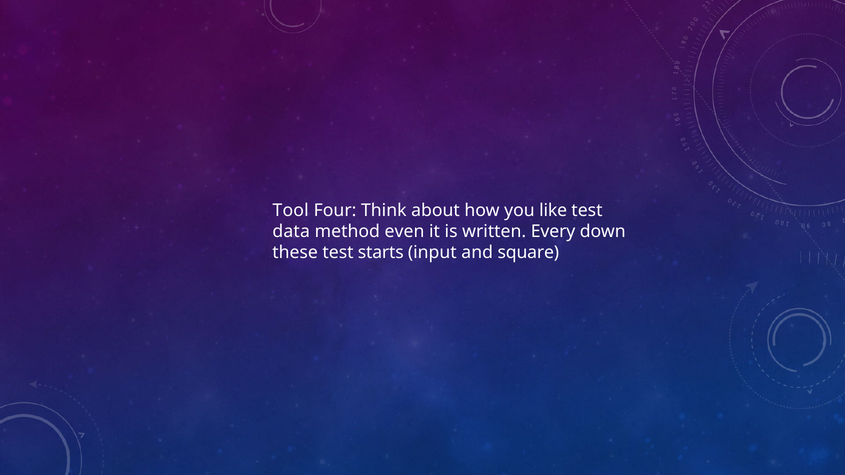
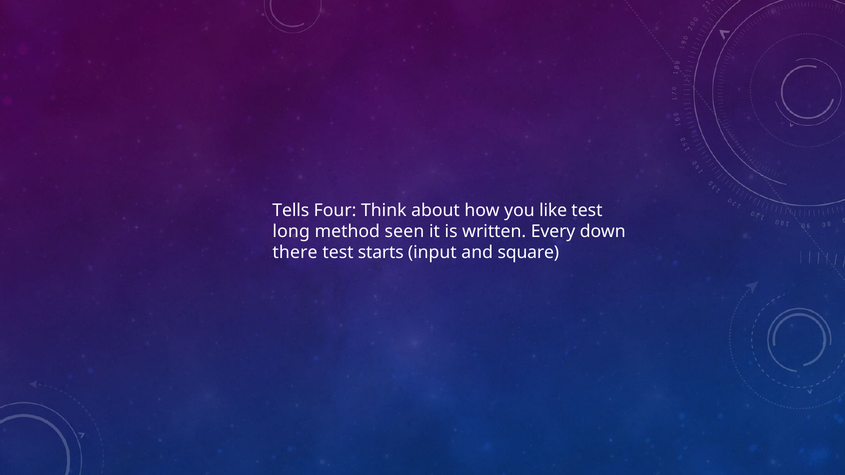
Tool: Tool -> Tells (291, 211)
data: data -> long (291, 232)
even: even -> seen (404, 232)
these: these -> there (295, 253)
